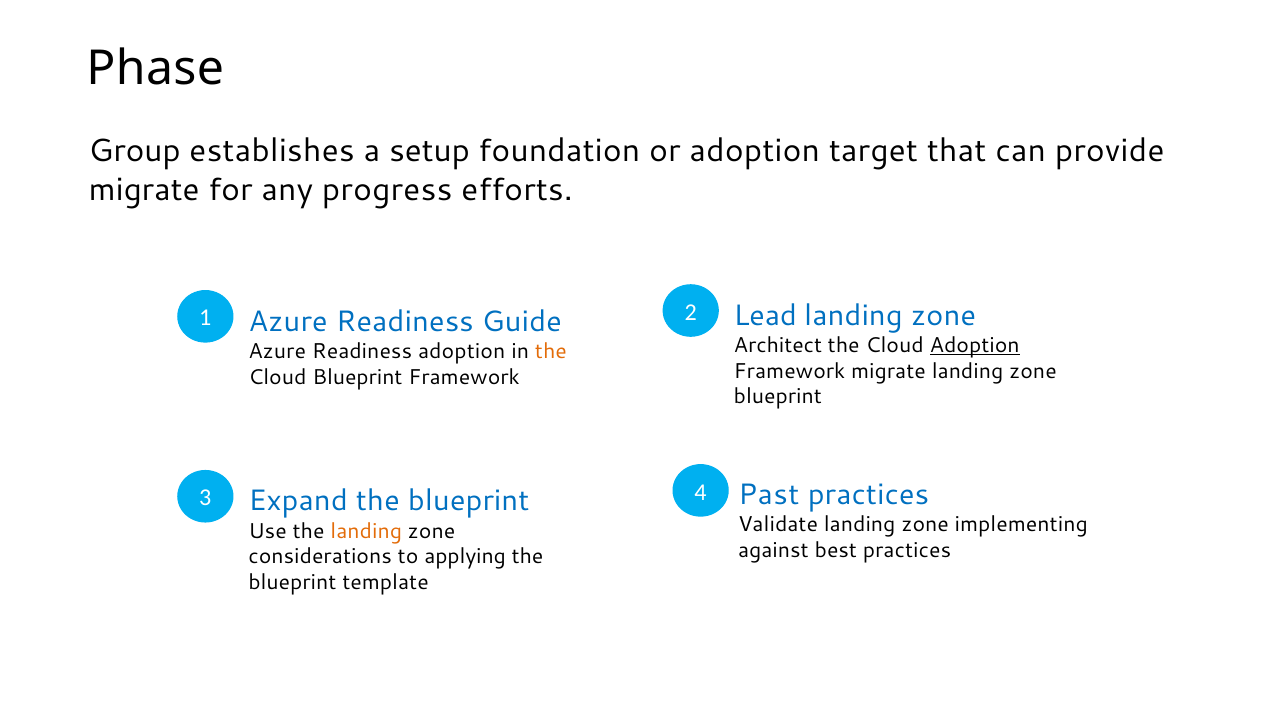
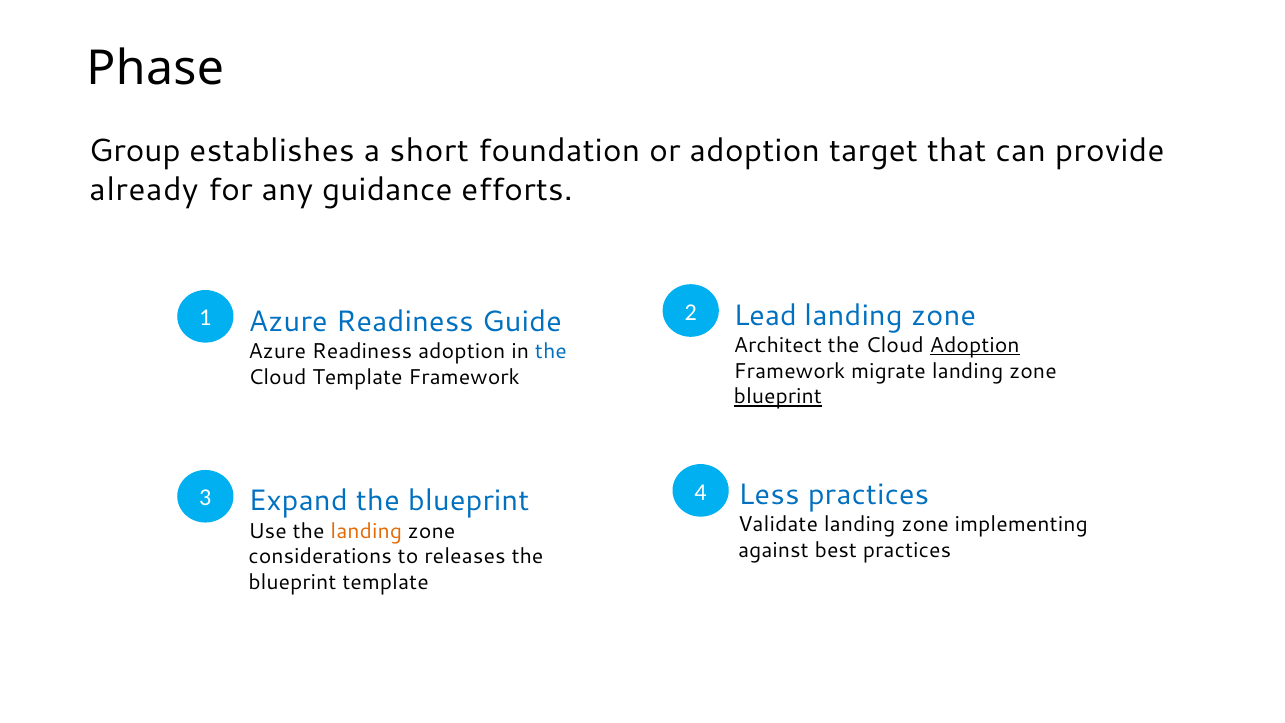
setup: setup -> short (429, 151)
migrate: migrate -> already (144, 189)
progress: progress -> guidance (387, 189)
the colour: orange -> blue (551, 351)
Cloud Blueprint: Blueprint -> Template (357, 377)
blueprint underline: none -> present (778, 397)
Past: Past -> Less (769, 495)
applying: applying -> releases (465, 557)
